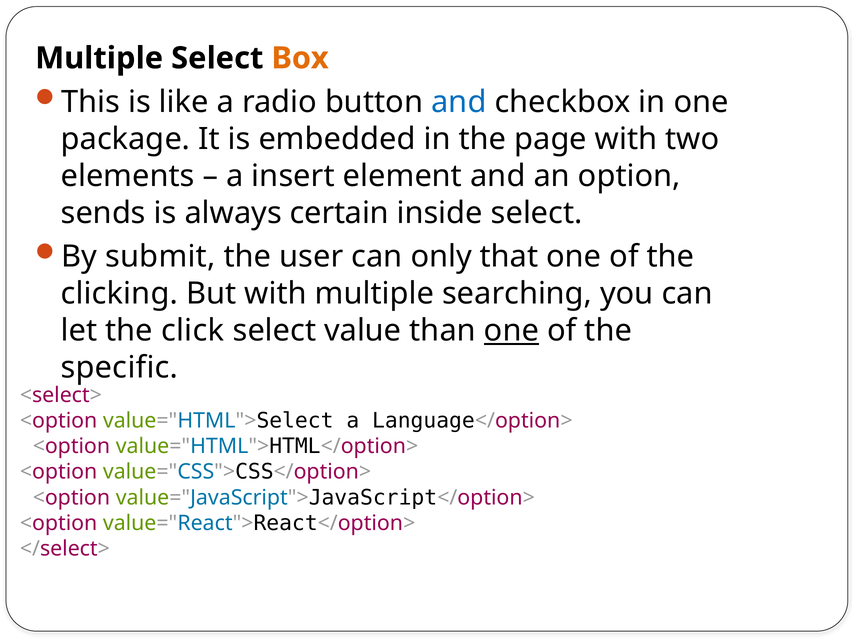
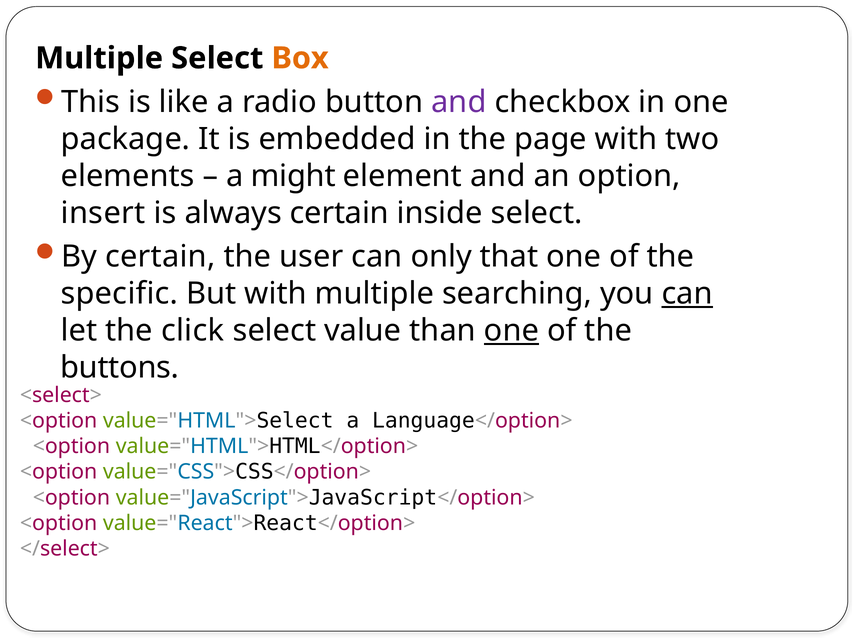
and colour: blue -> purple (459, 102)
insert: insert -> might (293, 176)
sends: sends -> insert (103, 213)
By submit: submit -> certain (160, 257)
clicking: clicking -> specific (119, 294)
can underline: none -> present (687, 294)
specific: specific -> buttons (120, 368)
